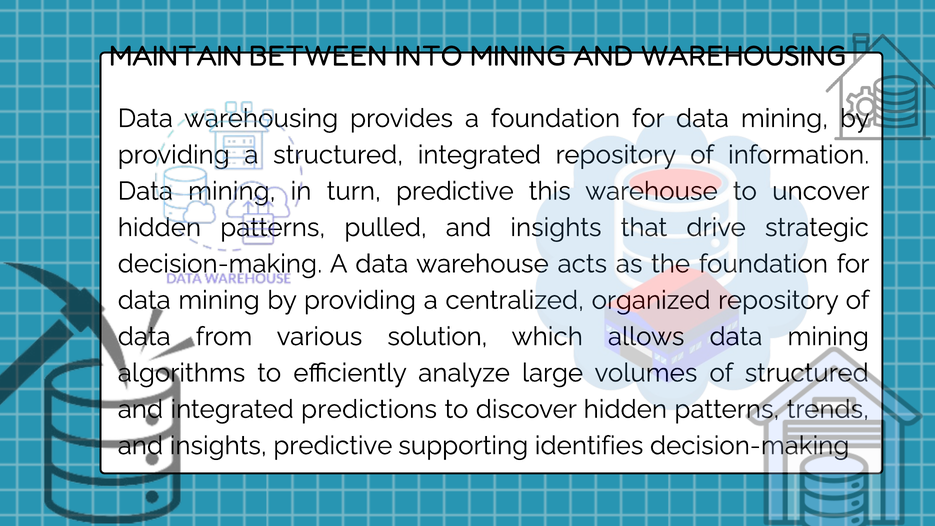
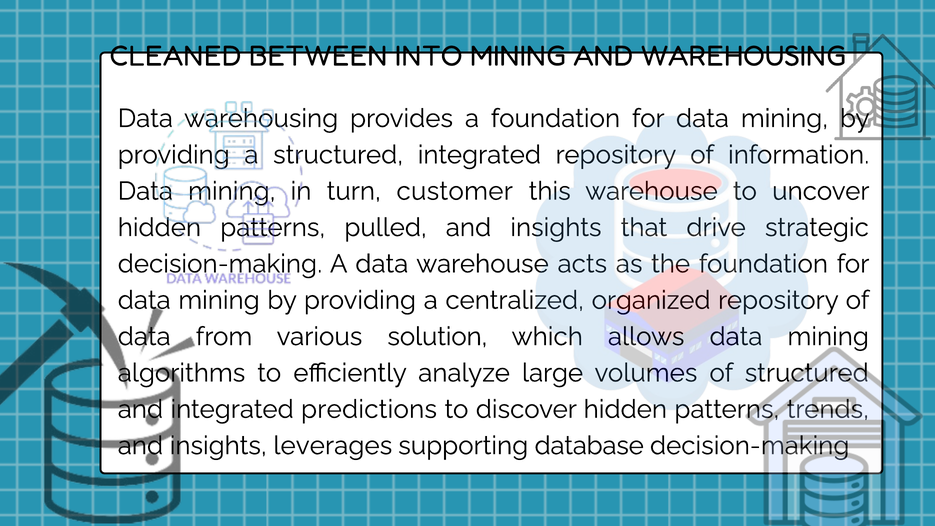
MAINTAIN: MAINTAIN -> CLEANED (175, 56)
predictive: predictive -> customer (455, 191)
predictive: predictive -> leverages (333, 446)
identifies: identifies -> database (589, 446)
